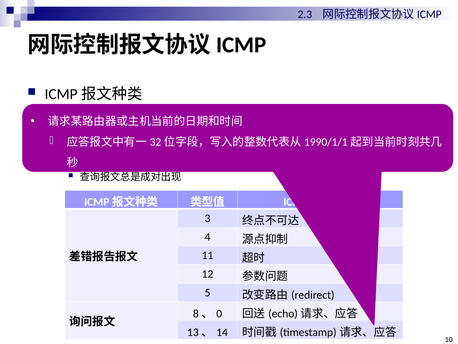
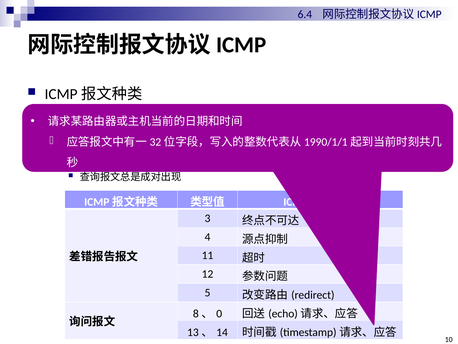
2.3: 2.3 -> 6.4 (305, 14)
